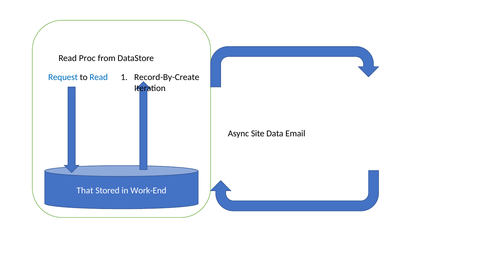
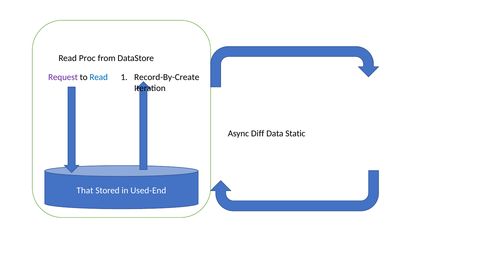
Request colour: blue -> purple (63, 77)
Site: Site -> Diff (258, 133)
Email: Email -> Static (295, 133)
Work-End: Work-End -> Used-End (148, 190)
